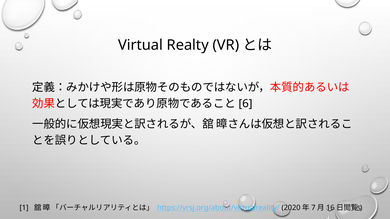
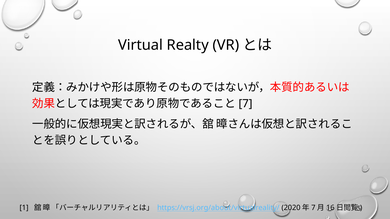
6: 6 -> 7 (245, 104)
